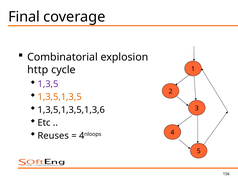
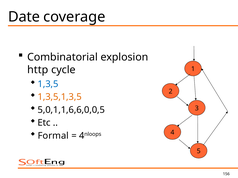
Final: Final -> Date (24, 17)
1,3,5 colour: purple -> blue (48, 84)
1,3,5,1,3,5,1,3,6: 1,3,5,1,3,5,1,3,6 -> 5,0,1,1,6,6,0,0,5 (71, 110)
Reuses: Reuses -> Formal (53, 136)
